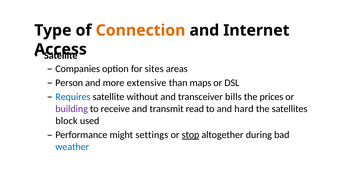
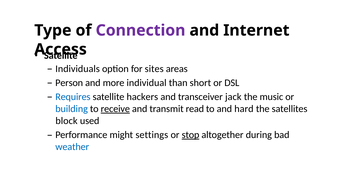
Connection colour: orange -> purple (141, 30)
Companies: Companies -> Individuals (78, 69)
extensive: extensive -> individual (147, 83)
maps: maps -> short (200, 83)
without: without -> hackers (142, 97)
bills: bills -> jack (233, 97)
prices: prices -> music (271, 97)
building colour: purple -> blue (72, 109)
receive underline: none -> present (115, 109)
